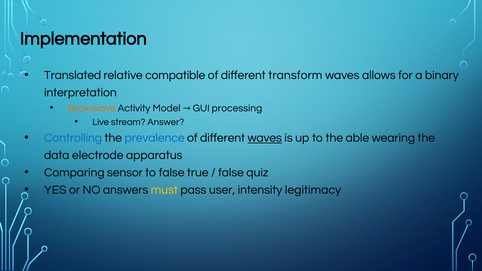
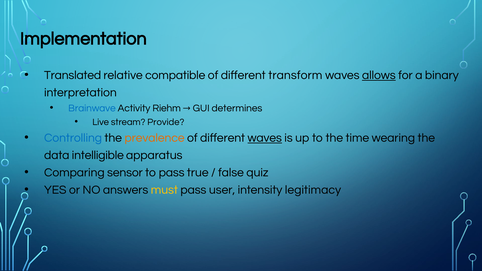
allows underline: none -> present (379, 75)
Brainwave colour: orange -> blue (92, 108)
Model: Model -> Riehm (167, 108)
processing: processing -> determines (237, 108)
Answer: Answer -> Provide (166, 122)
prevalence colour: blue -> orange (155, 138)
able: able -> time (357, 138)
electrode: electrode -> intelligible (98, 155)
to false: false -> pass (172, 173)
